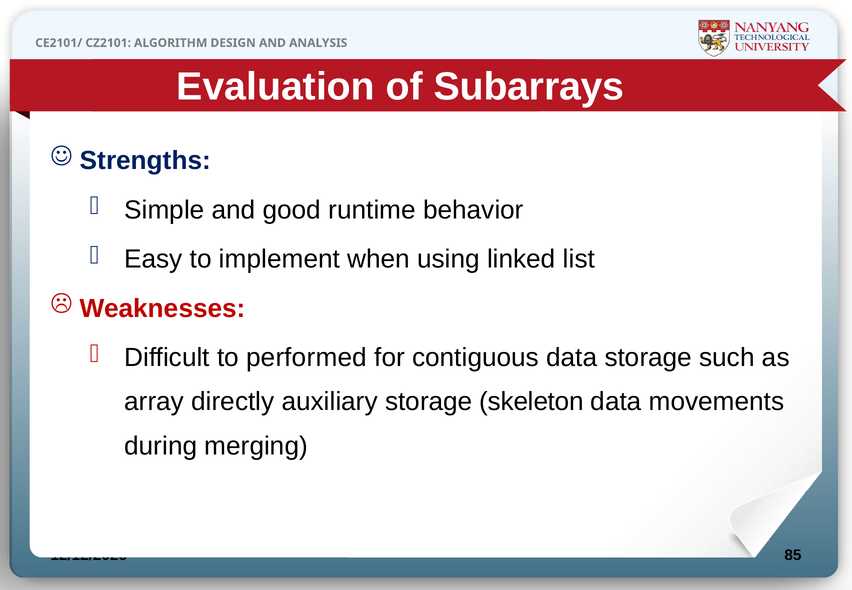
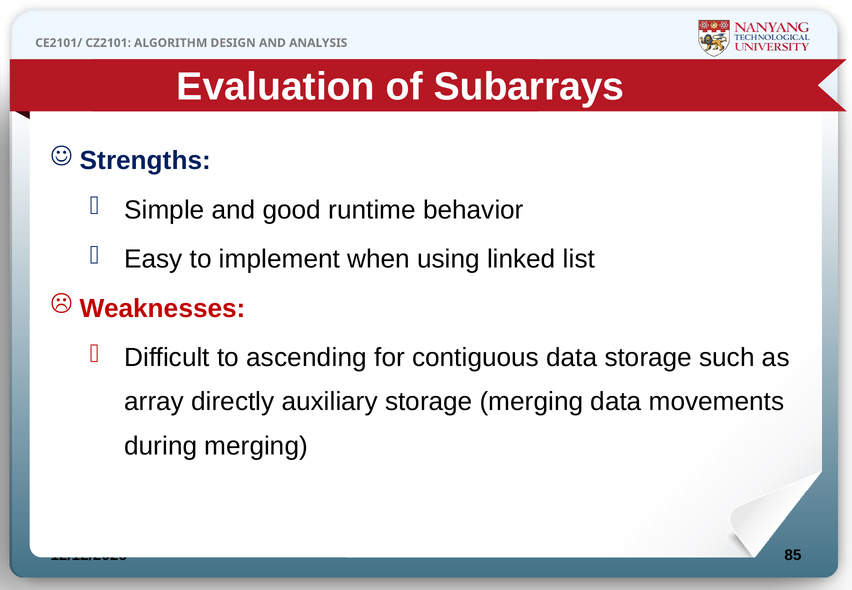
performed: performed -> ascending (306, 358)
storage skeleton: skeleton -> merging (531, 402)
